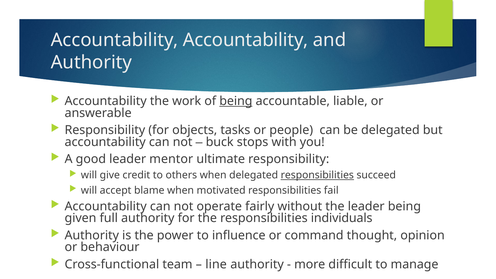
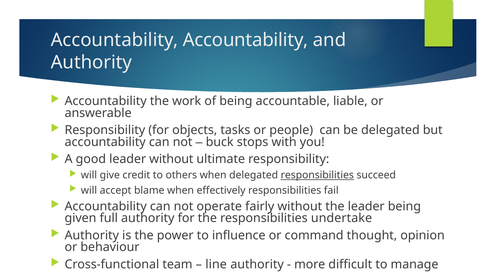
being underline: present -> none (236, 101)
leader mentor: mentor -> without (171, 159)
motivated: motivated -> effectively (221, 190)
individuals: individuals -> undertake (342, 218)
